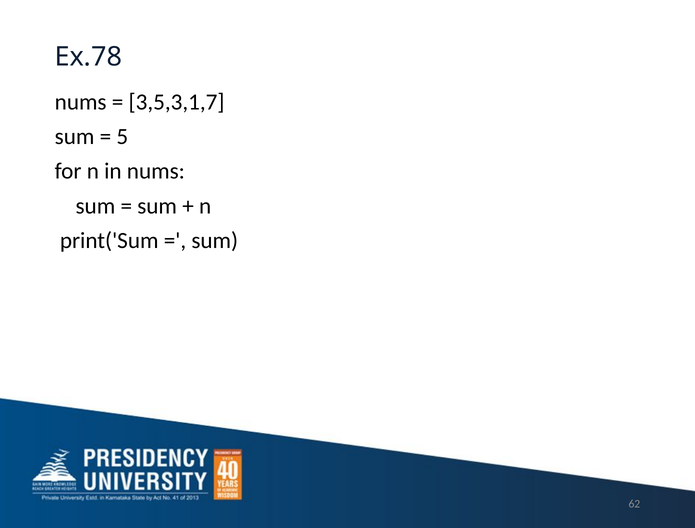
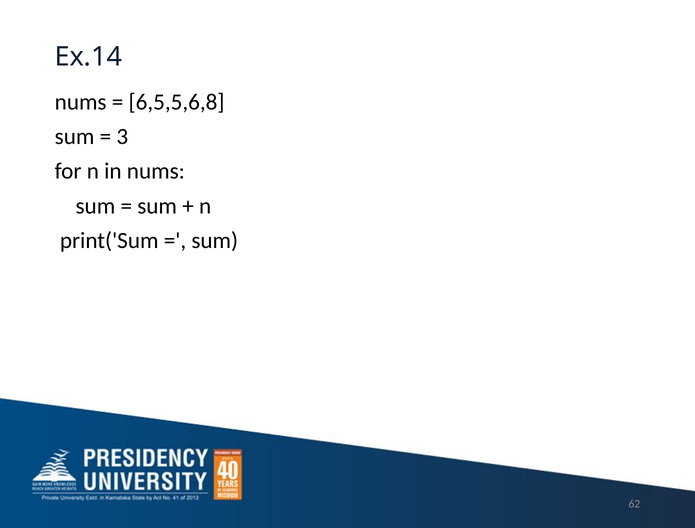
Ex.78: Ex.78 -> Ex.14 (88, 57)
3,5,3,1,7: 3,5,3,1,7 -> 6,5,5,6,8 (177, 102)
5: 5 -> 3 (122, 137)
